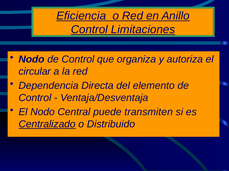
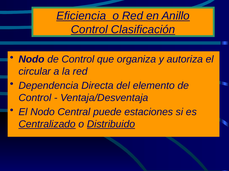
Limitaciones: Limitaciones -> Clasificación (143, 30)
transmiten: transmiten -> estaciones (149, 112)
Distribuido underline: none -> present (111, 125)
